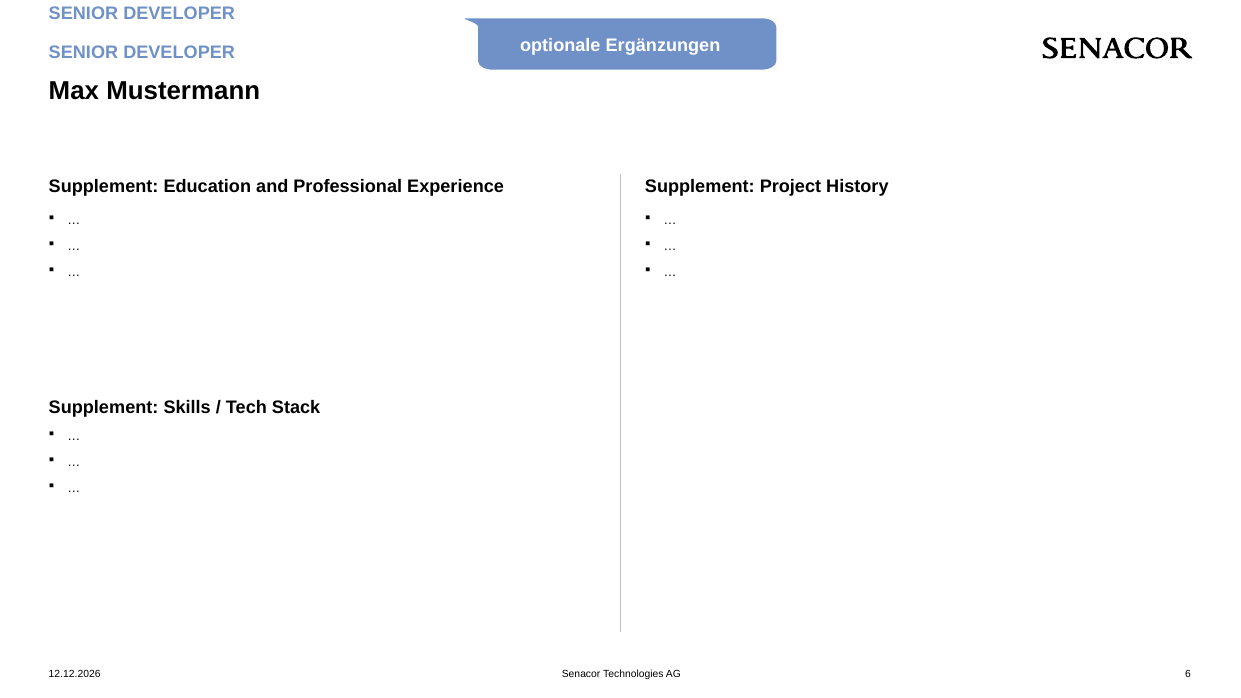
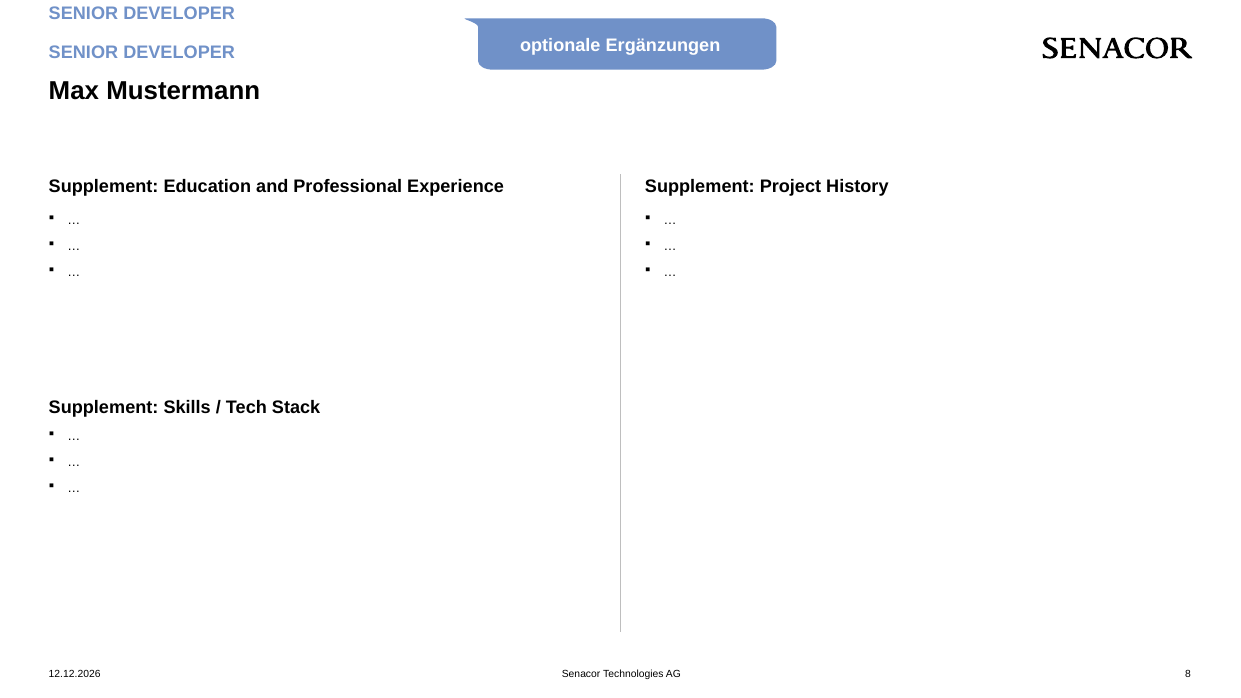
6: 6 -> 8 (1188, 674)
